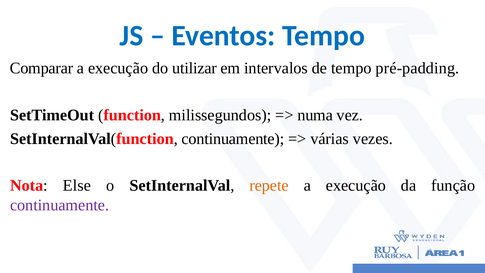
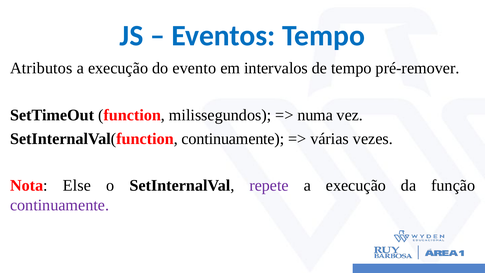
Comparar: Comparar -> Atributos (41, 68)
utilizar: utilizar -> evento (194, 68)
pré-padding: pré-padding -> pré-remover (418, 68)
repete colour: orange -> purple (269, 186)
